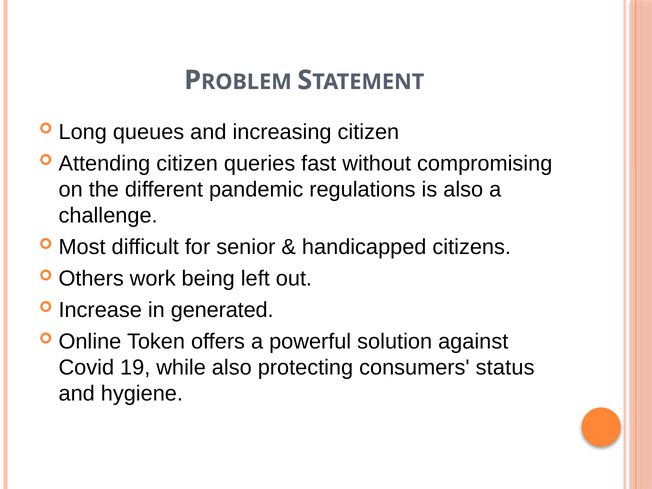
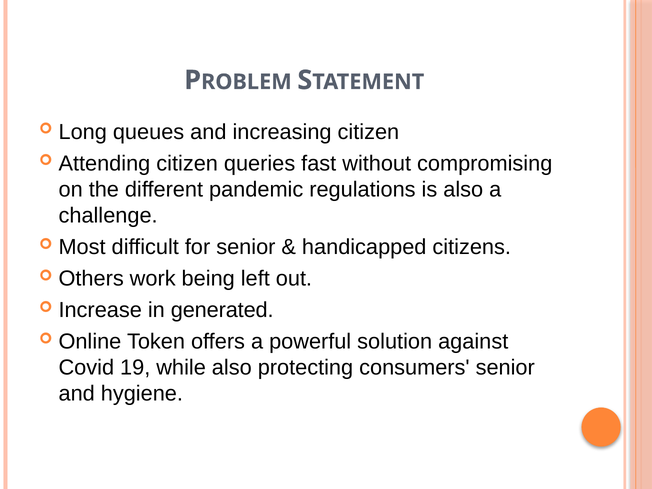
consumers status: status -> senior (505, 368)
